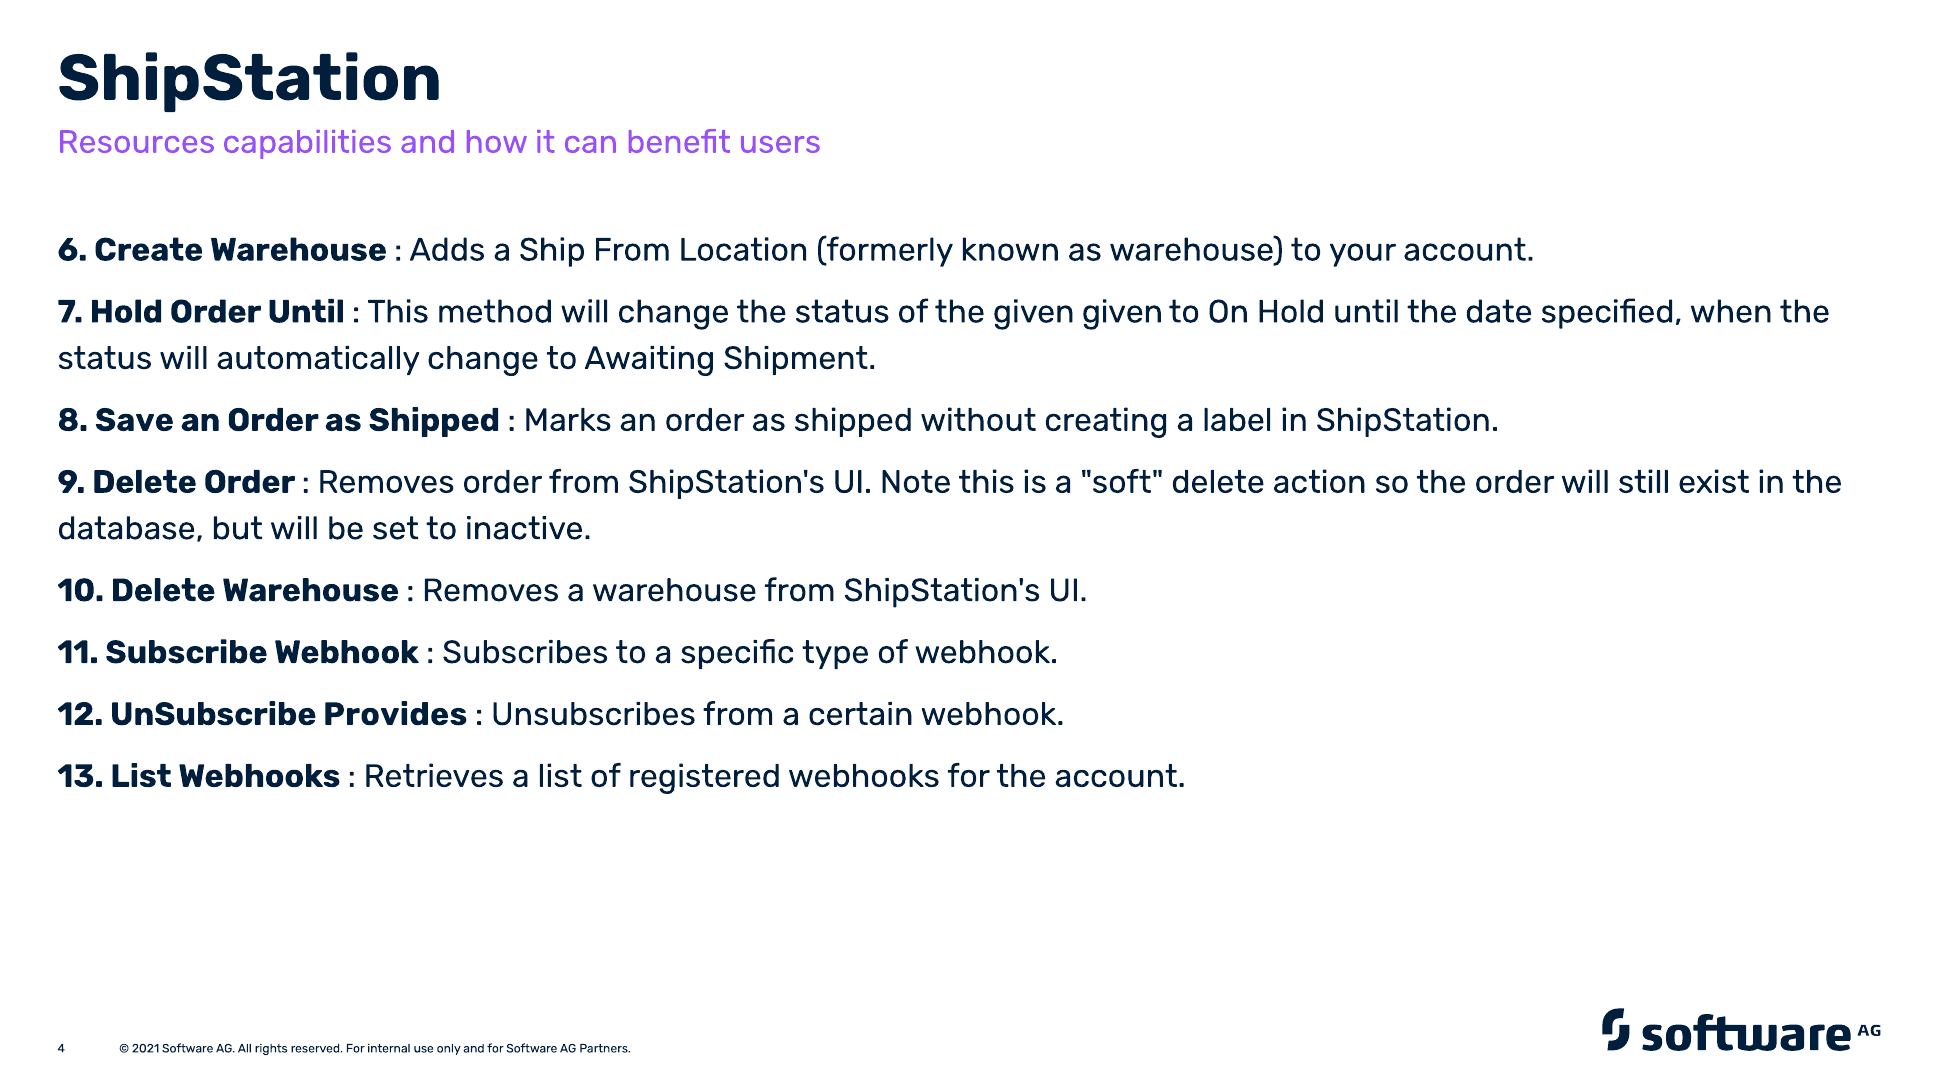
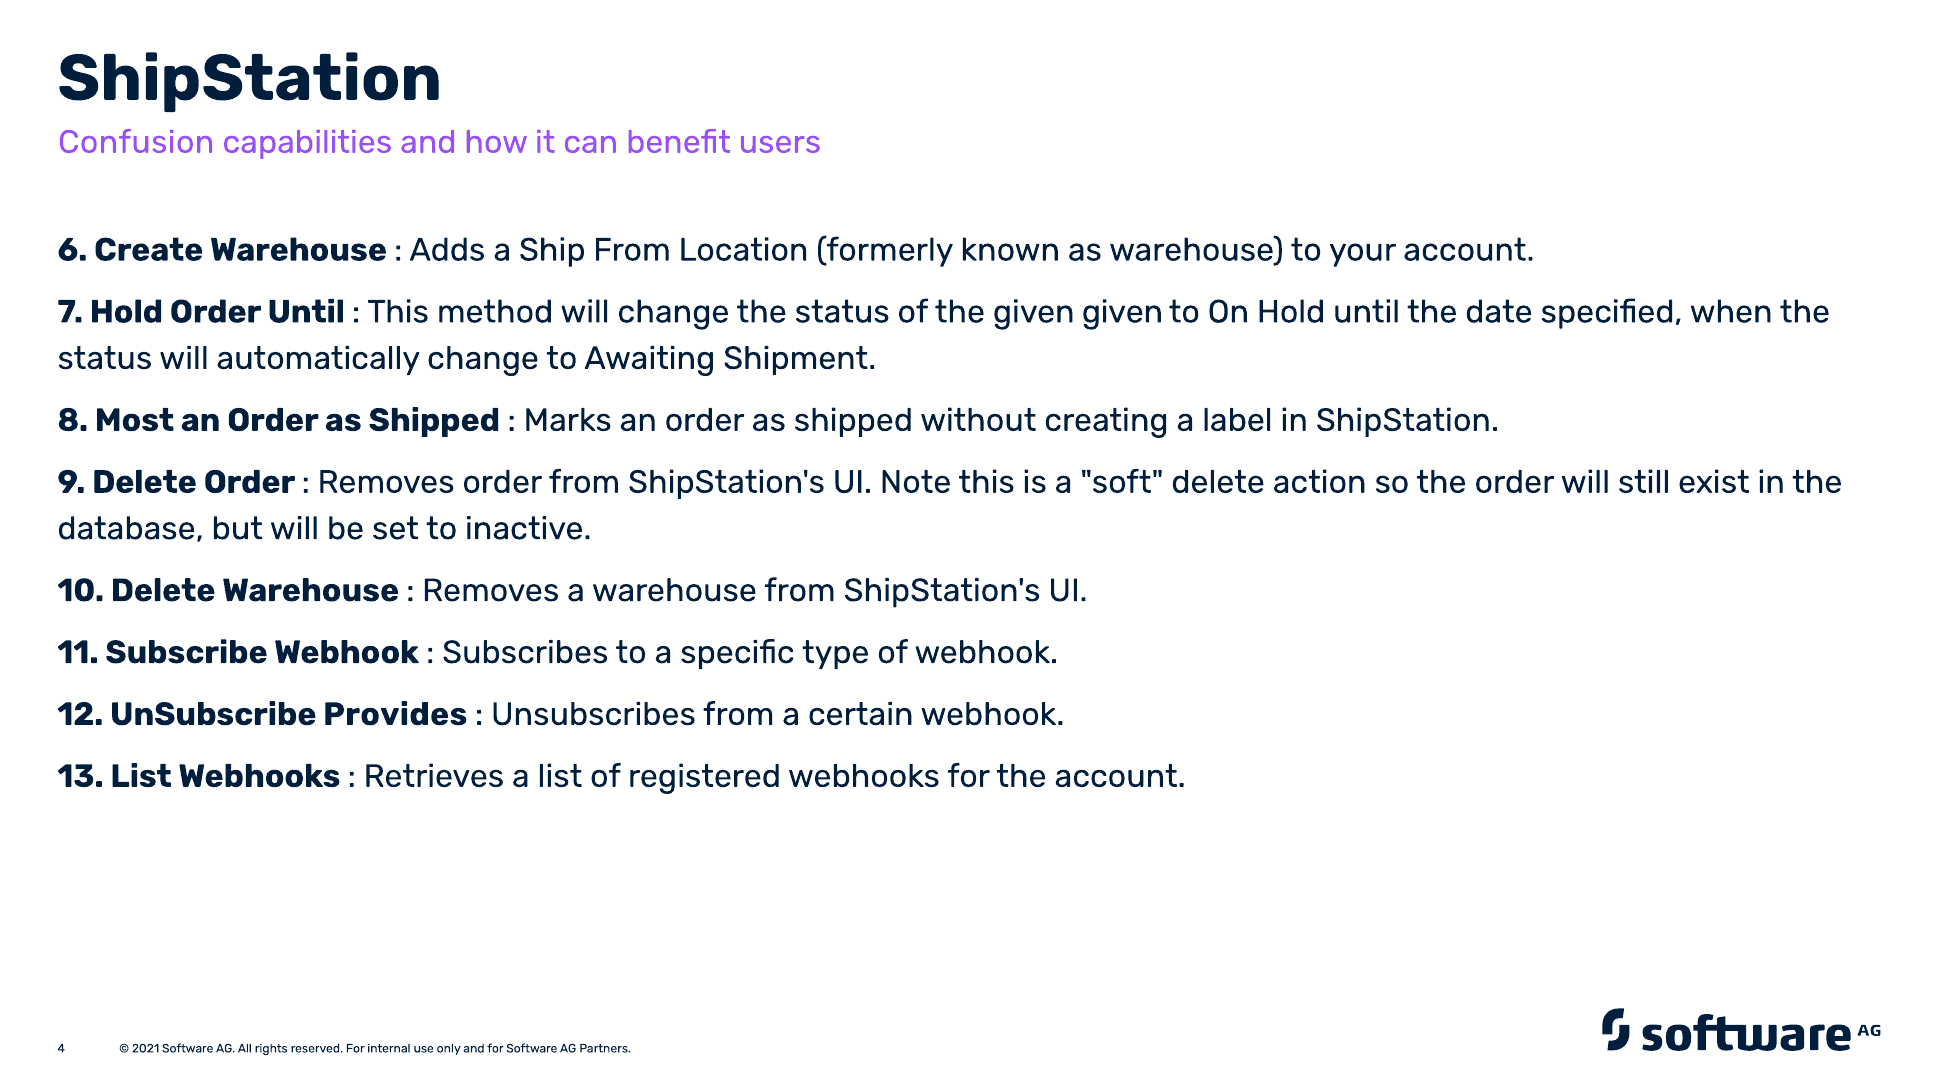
Resources: Resources -> Confusion (136, 142)
Save: Save -> Most (134, 420)
